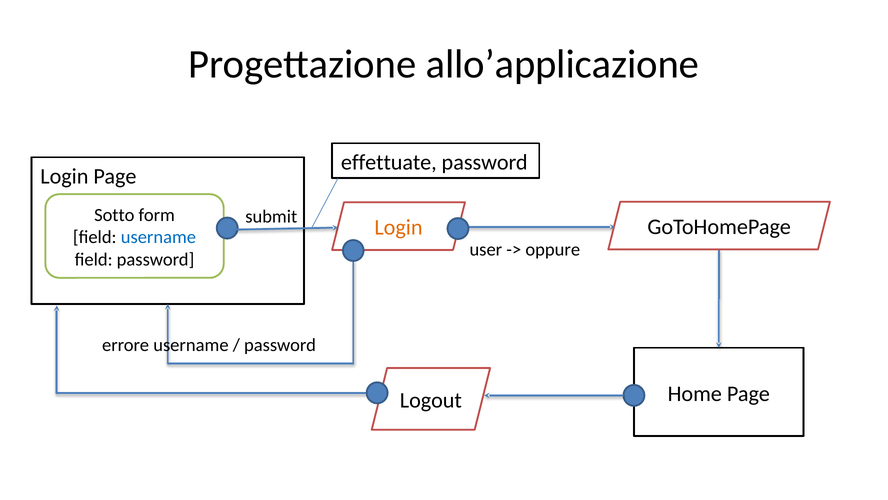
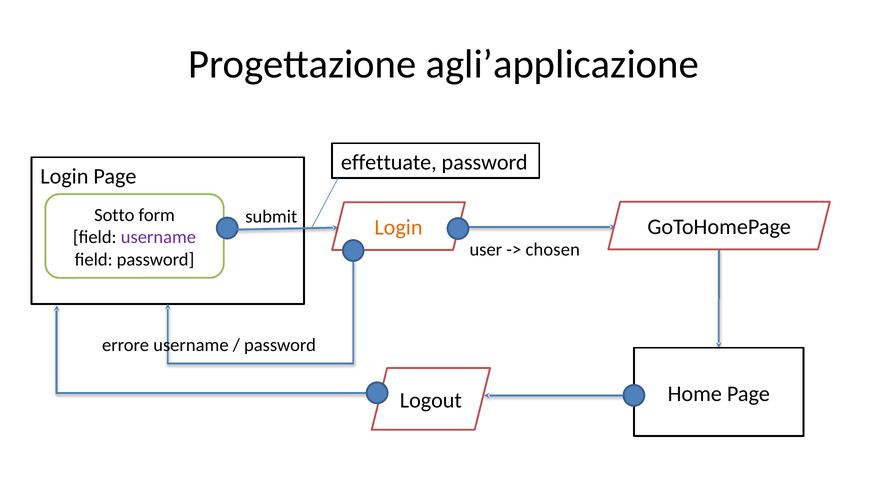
allo’applicazione: allo’applicazione -> agli’applicazione (562, 64)
username colour: blue -> purple (158, 237)
oppure: oppure -> chosen (553, 249)
